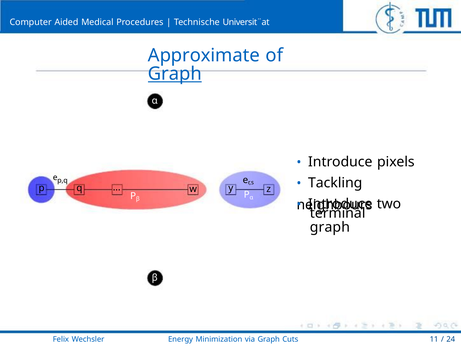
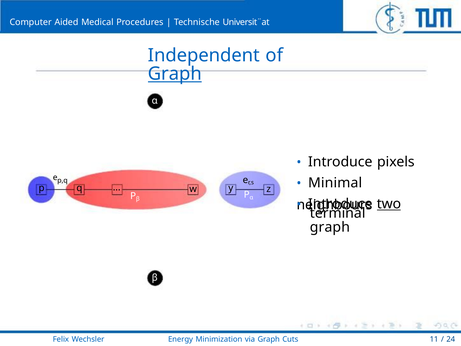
Approximate: Approximate -> Independent (204, 55)
Tackling: Tackling -> Minimal (335, 183)
two underline: none -> present (389, 204)
